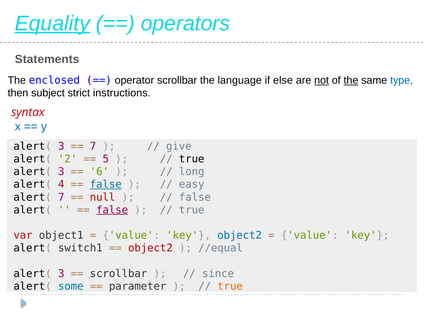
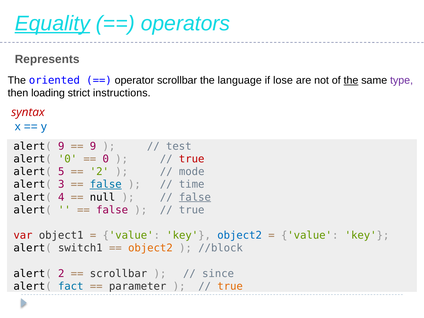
Statements: Statements -> Represents (47, 59)
enclosed: enclosed -> oriented (54, 80)
else: else -> lose (283, 80)
not underline: present -> none (322, 80)
type colour: blue -> purple (402, 80)
subject: subject -> loading (48, 93)
3: 3 -> 9 (61, 146)
7: 7 -> 9 (93, 146)
give: give -> test (179, 146)
alert( 2: 2 -> 0 (68, 159)
5: 5 -> 0 (106, 159)
true colour: black -> red (192, 159)
3: 3 -> 5 (61, 172)
6: 6 -> 2 (99, 172)
long: long -> mode (192, 172)
4: 4 -> 3 (61, 184)
easy: easy -> time (192, 184)
alert( 7: 7 -> 4 (61, 197)
null colour: red -> black (103, 197)
false underline: none -> present (195, 197)
false underline: present -> none (112, 210)
object2 colour: red -> orange (150, 248)
//equal: //equal -> //block (221, 248)
3: 3 -> 2 (61, 274)
some: some -> fact (71, 286)
